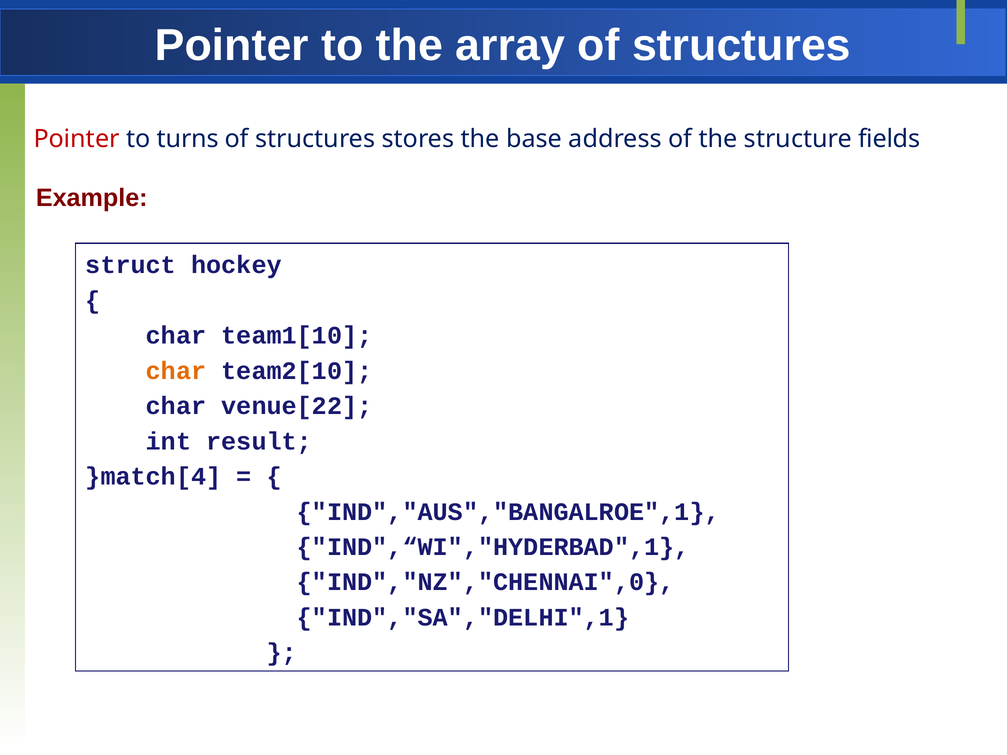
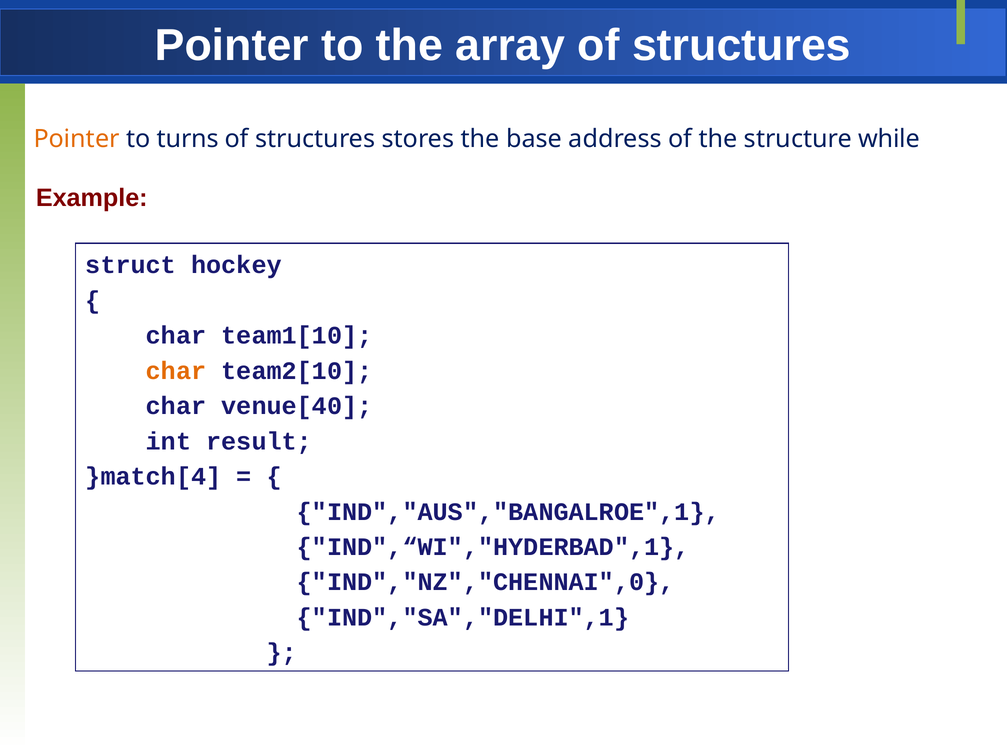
Pointer colour: red -> orange (77, 139)
fields: fields -> while (889, 139)
venue[22: venue[22 -> venue[40 (297, 406)
